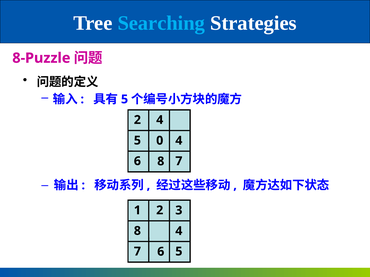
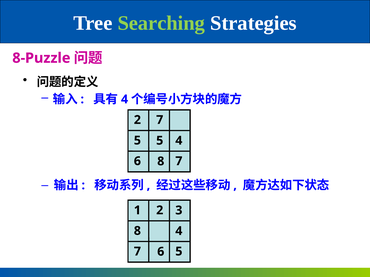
Searching colour: light blue -> light green (161, 23)
5: 5 -> 4 (125, 99)
2 4: 4 -> 7 (160, 120)
5 0: 0 -> 5 (160, 141)
